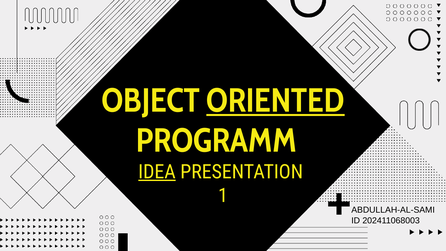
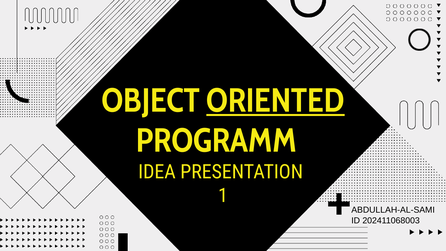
IDEA underline: present -> none (157, 172)
